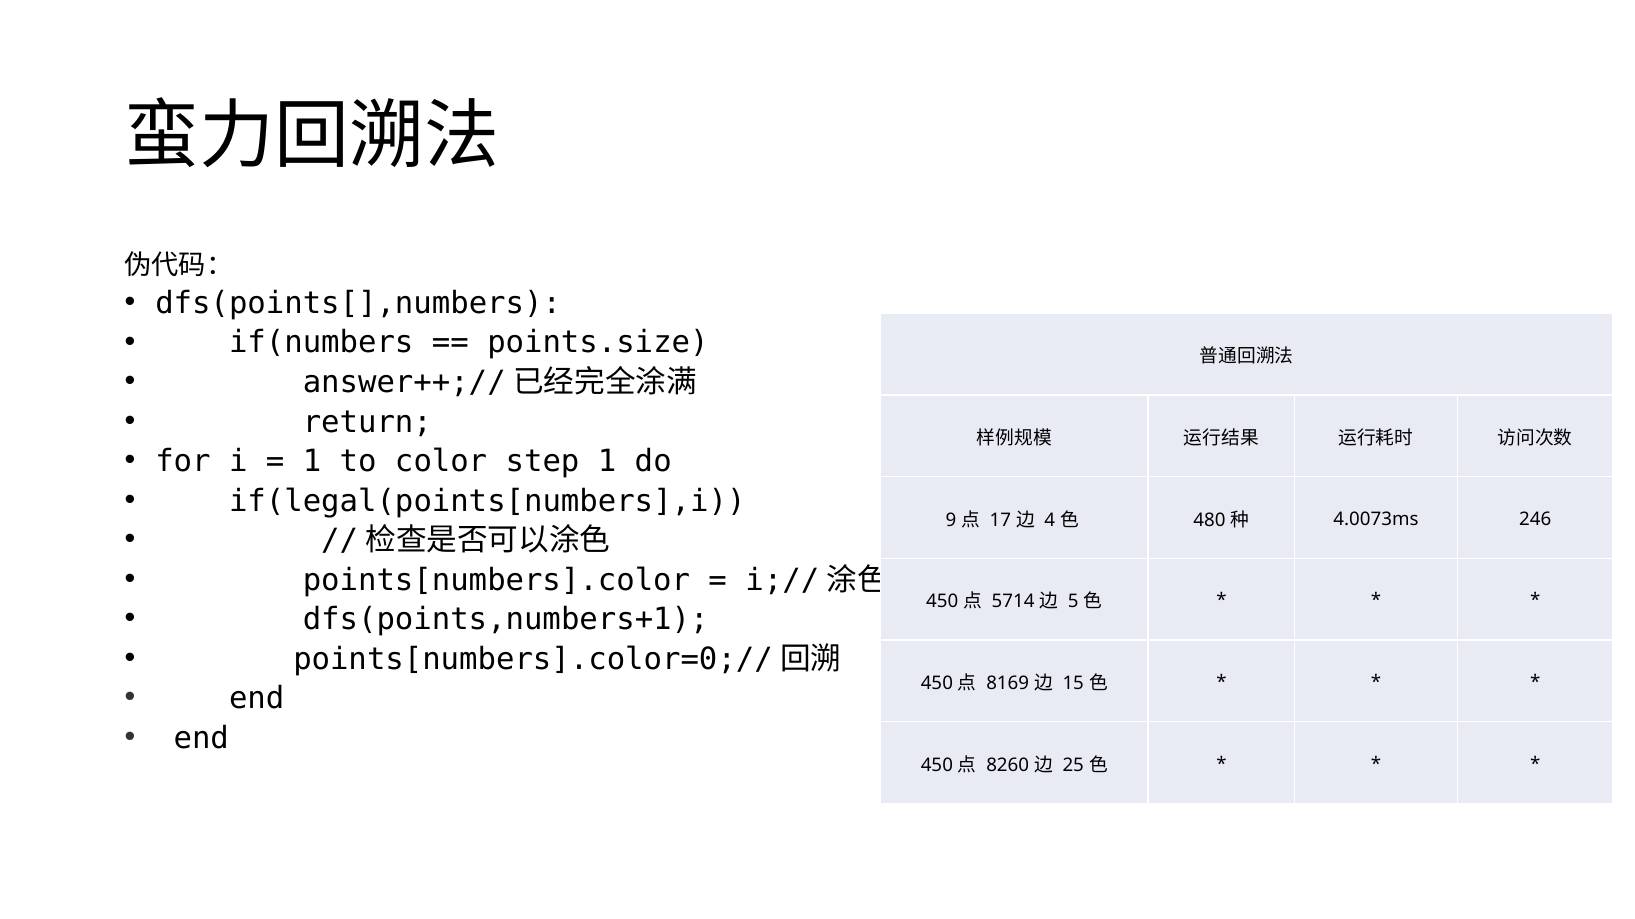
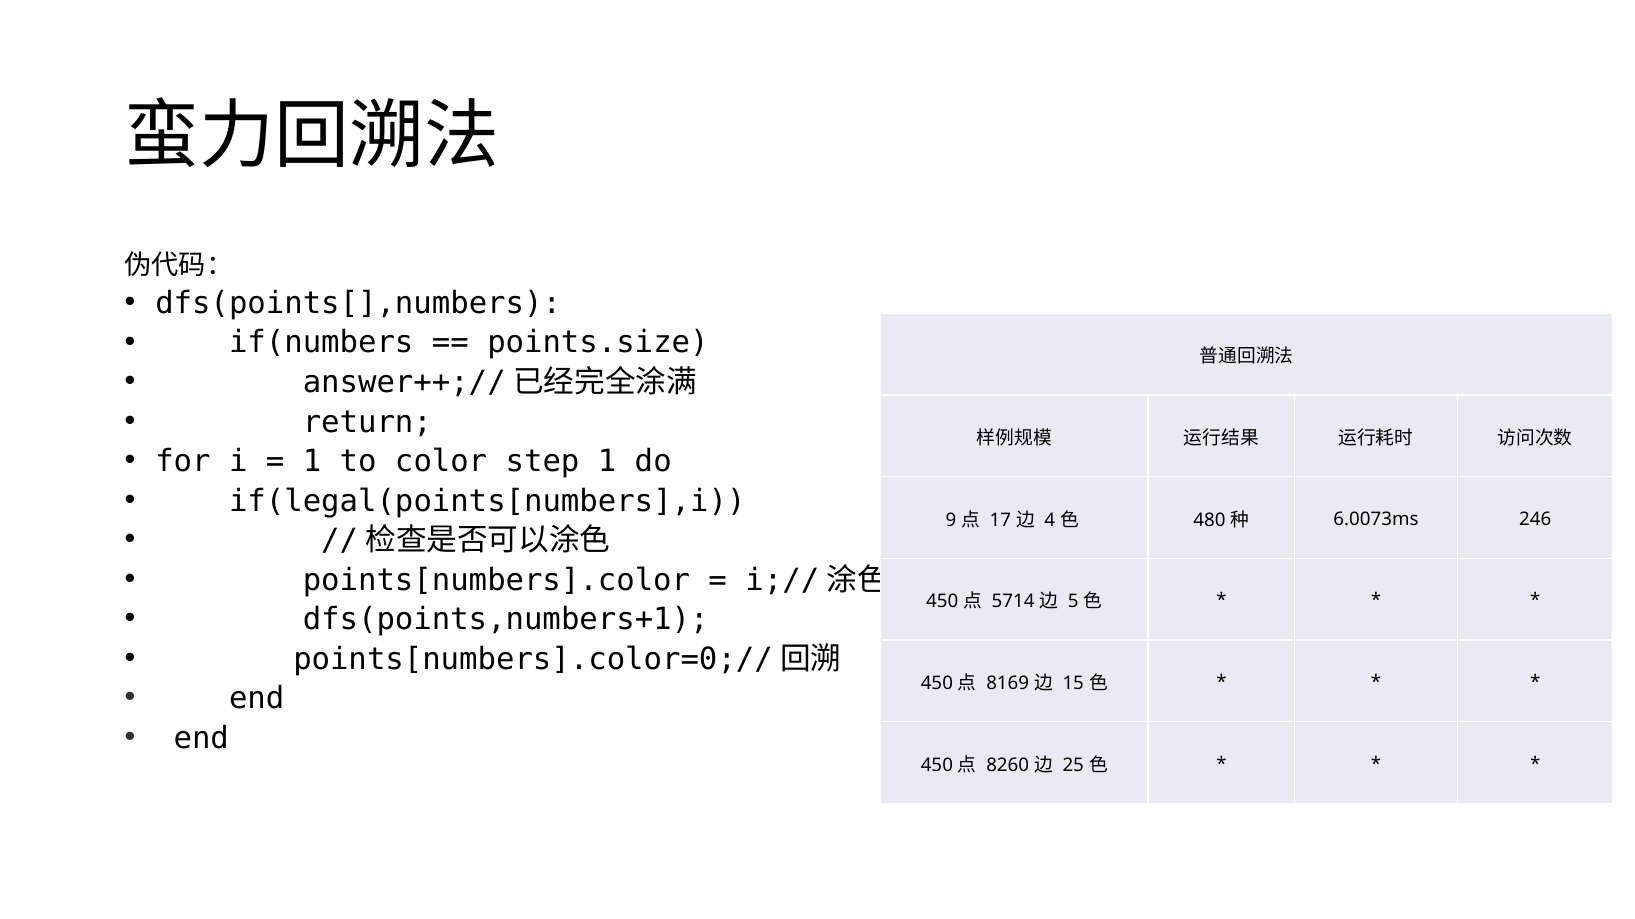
4.0073ms: 4.0073ms -> 6.0073ms (1376, 520)
